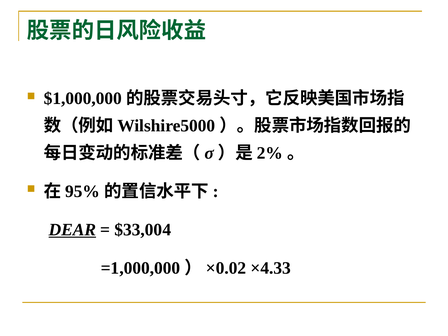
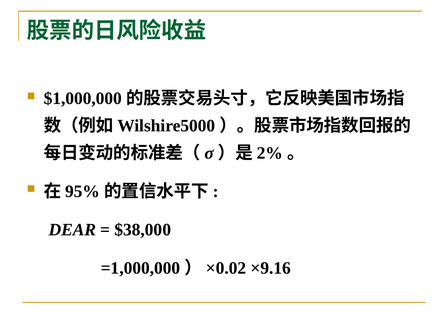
DEAR underline: present -> none (72, 230)
$33,004: $33,004 -> $38,000 (143, 230)
×4.33: ×4.33 -> ×9.16 (271, 268)
